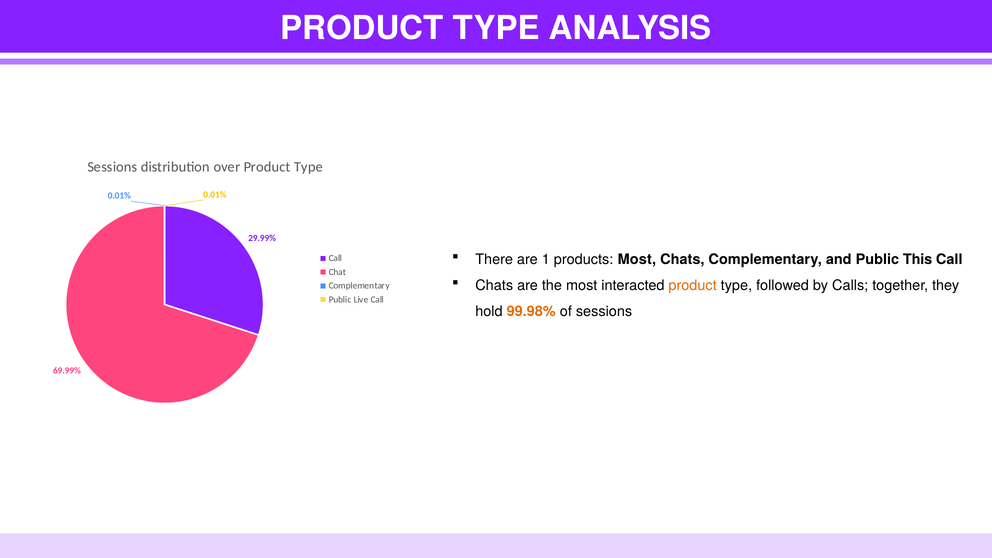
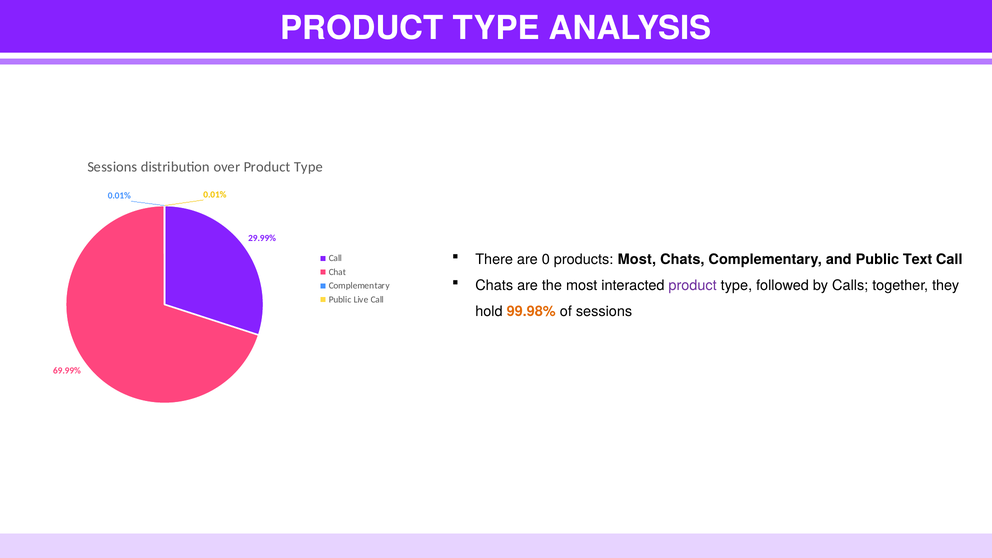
1: 1 -> 0 (546, 259)
This: This -> Text (918, 259)
product colour: orange -> purple (693, 285)
